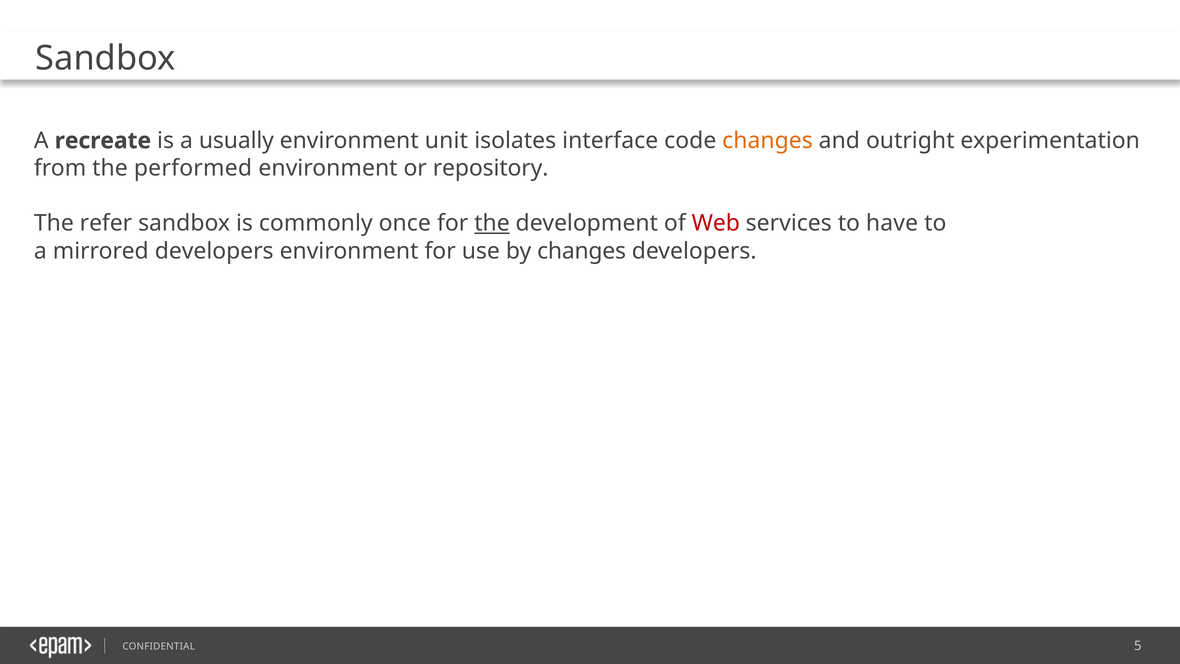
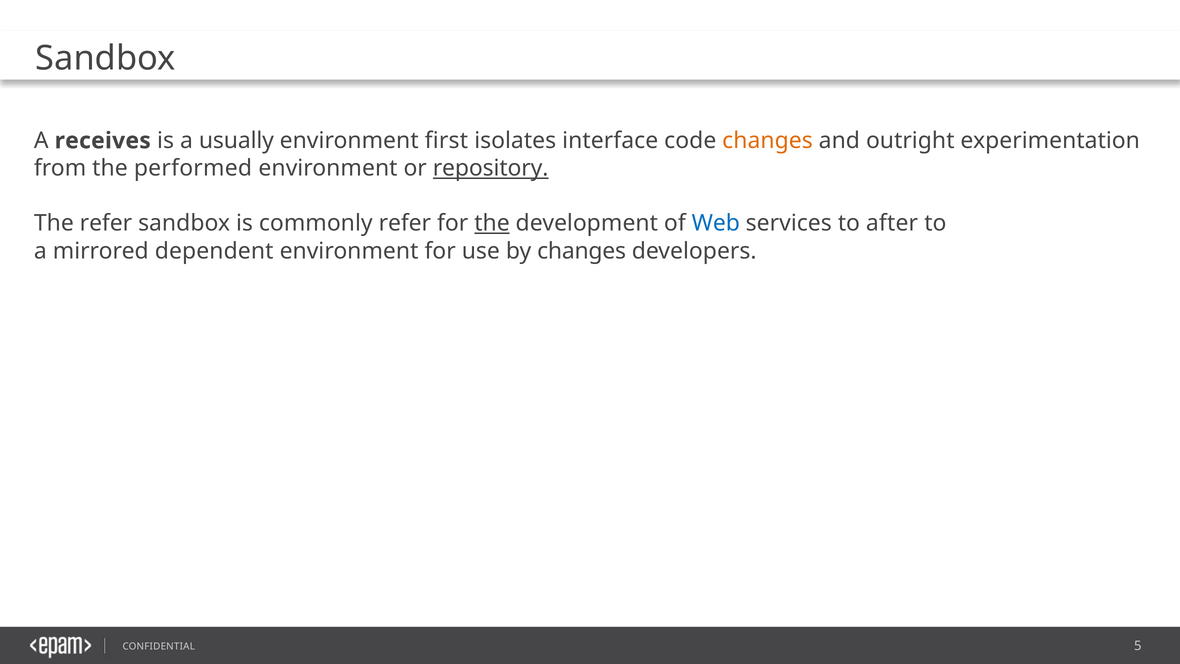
recreate: recreate -> receives (103, 141)
unit: unit -> first (446, 141)
repository underline: none -> present (491, 168)
commonly once: once -> refer (405, 223)
Web colour: red -> blue (716, 223)
have: have -> after (892, 223)
mirrored developers: developers -> dependent (214, 251)
